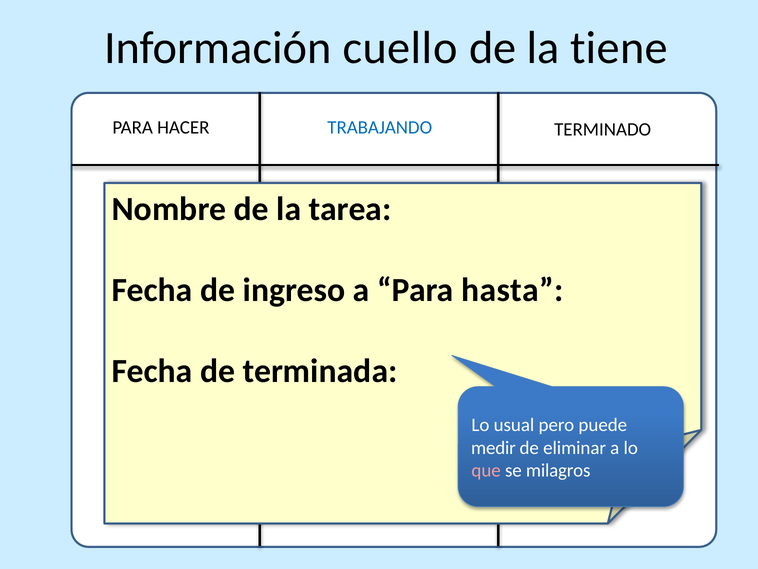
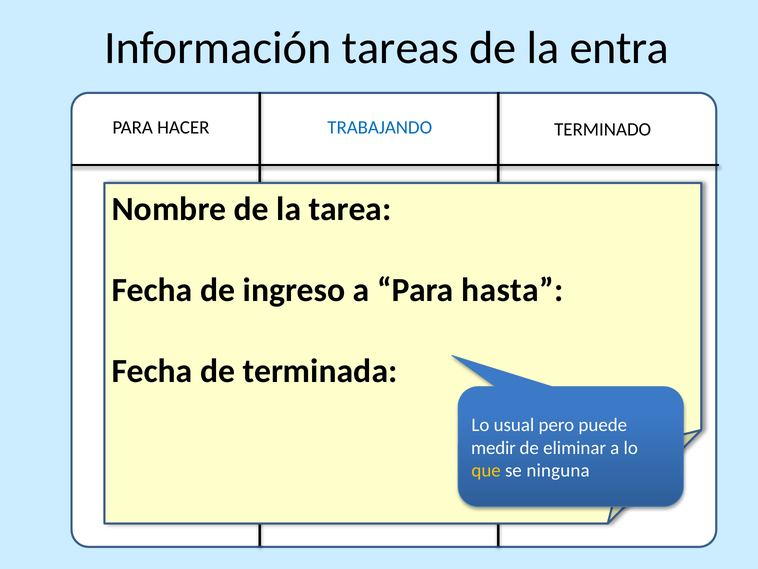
cuello: cuello -> tareas (400, 48)
tiene: tiene -> entra (619, 48)
que colour: pink -> yellow (486, 470)
milagros: milagros -> ninguna (558, 470)
